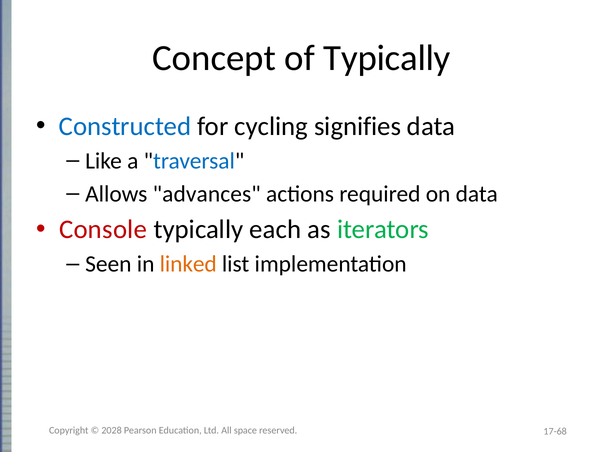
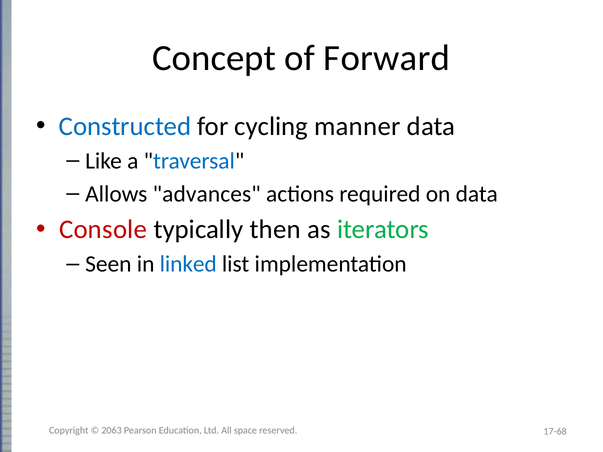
of Typically: Typically -> Forward (387, 58)
signifies: signifies -> manner (357, 126)
each: each -> then (275, 230)
linked colour: orange -> blue (188, 264)
2028: 2028 -> 2063 (112, 431)
